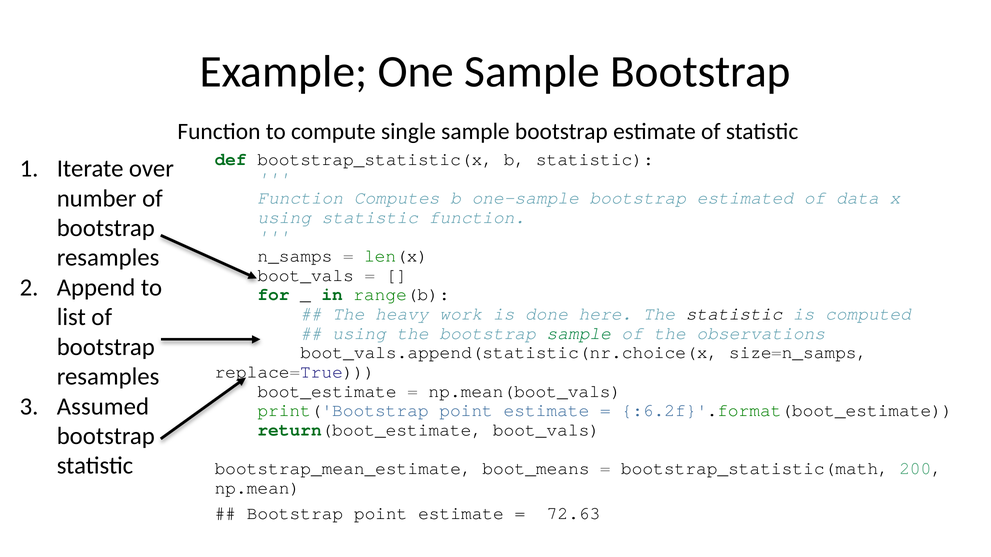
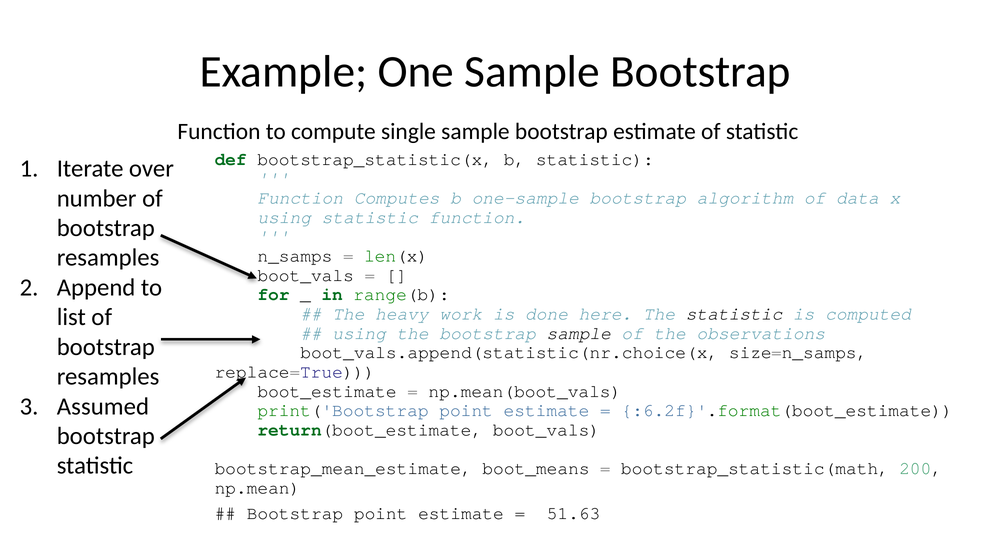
estimated: estimated -> algorithm (745, 198)
sample colour: green -> black (579, 333)
72.63: 72.63 -> 51.63 (573, 514)
